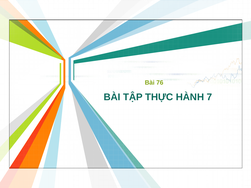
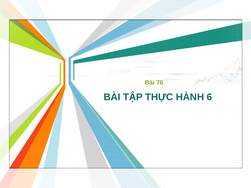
7: 7 -> 6 (209, 97)
